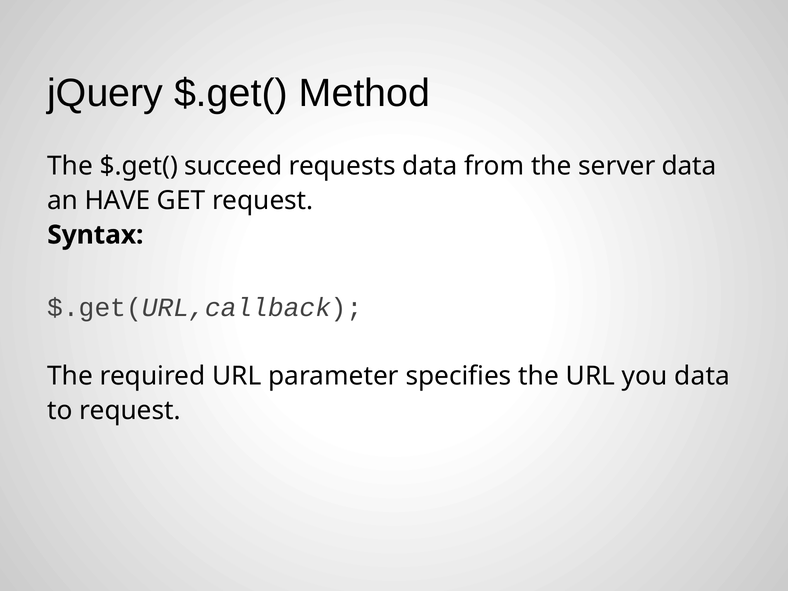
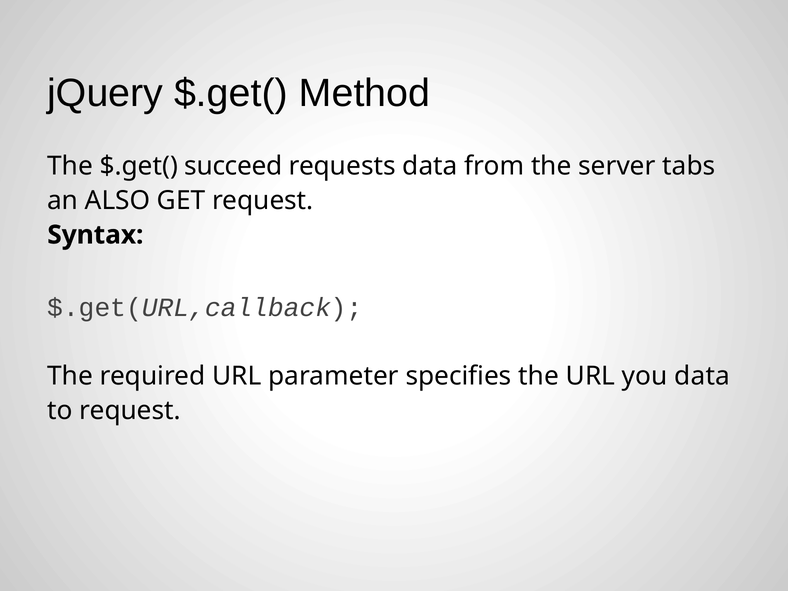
server data: data -> tabs (689, 166)
HAVE: HAVE -> ALSO (118, 201)
